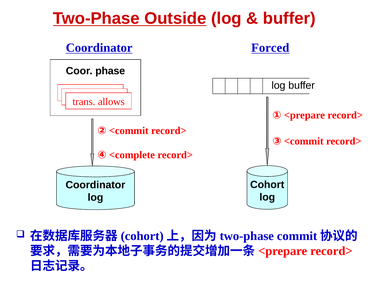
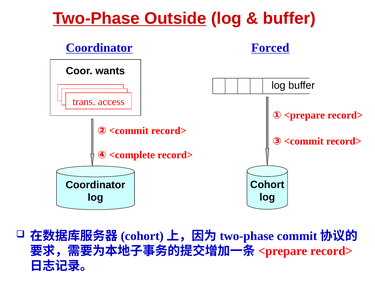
phase: phase -> wants (110, 71)
allows: allows -> access (111, 102)
